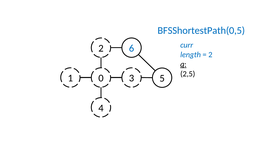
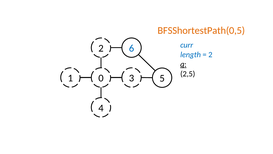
BFSShortestPath(0,5 colour: blue -> orange (201, 30)
